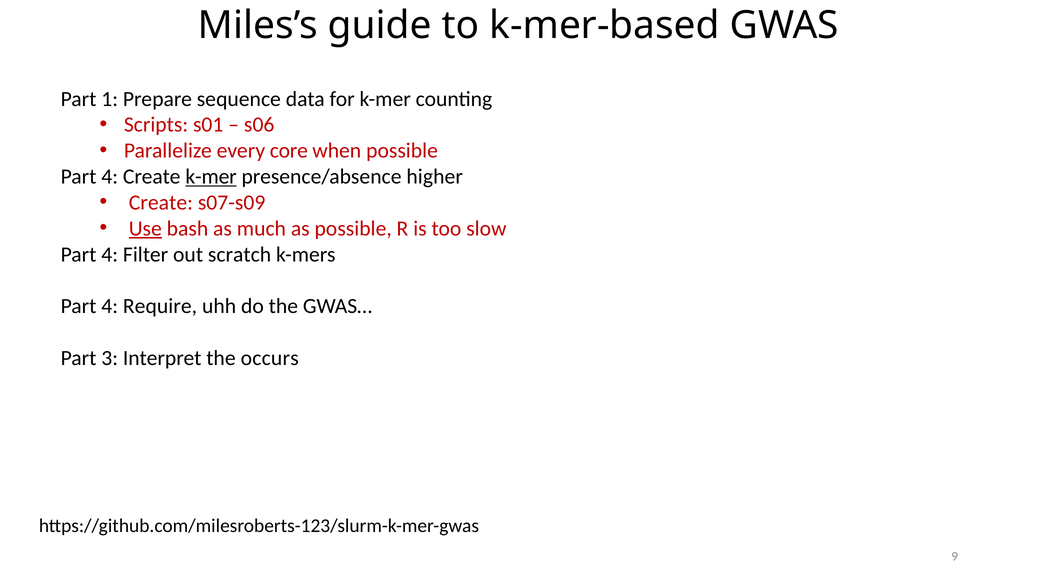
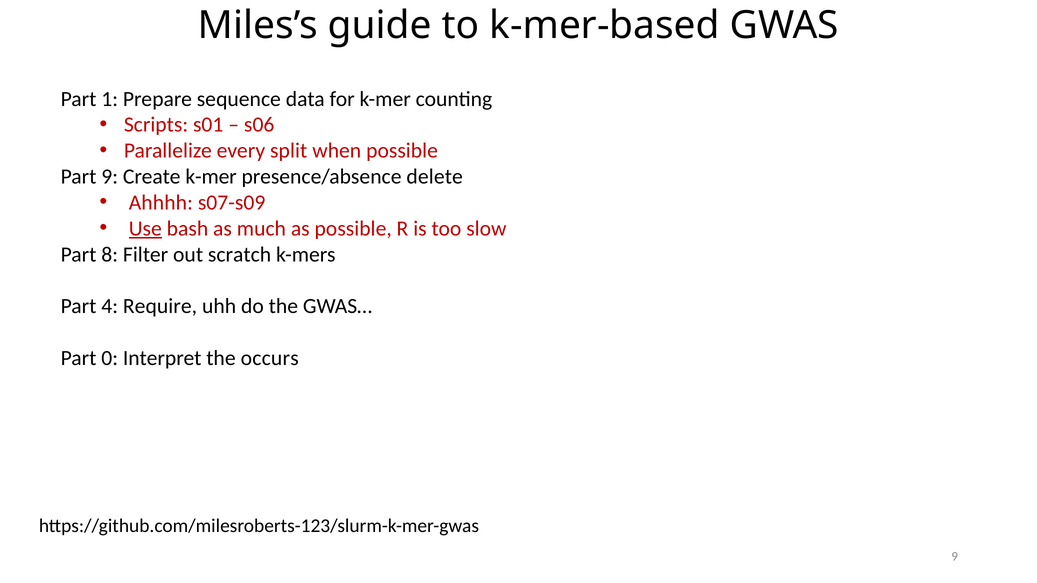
core: core -> split (289, 151)
4: 4 -> 9 (110, 177)
k-mer underline: present -> none (211, 177)
higher: higher -> delete (435, 177)
Create: Create -> Ahhhh (161, 203)
4: 4 -> 8 (110, 255)
3: 3 -> 0 (110, 358)
